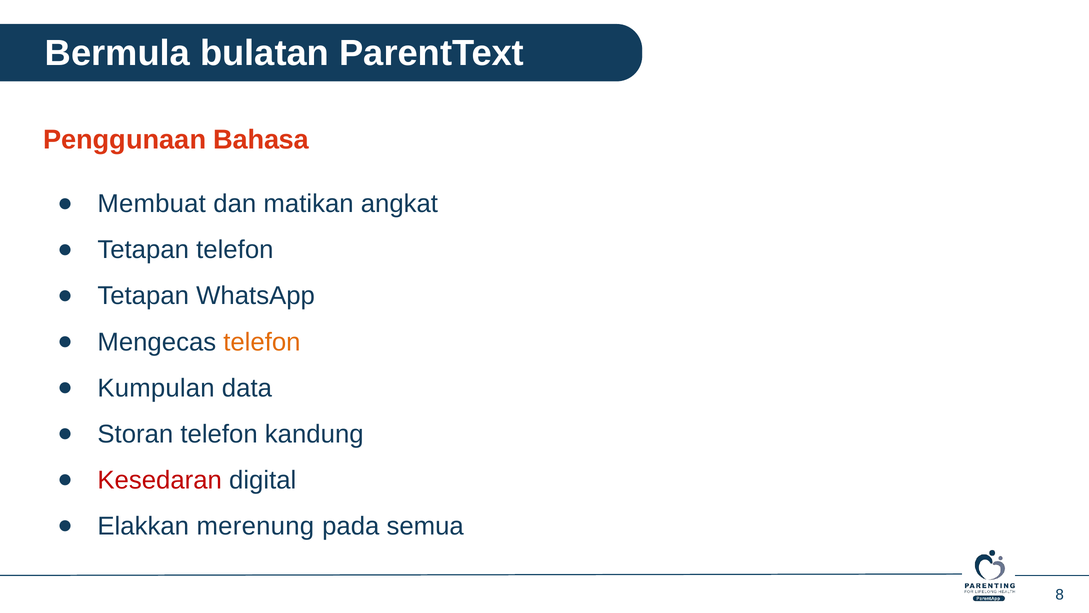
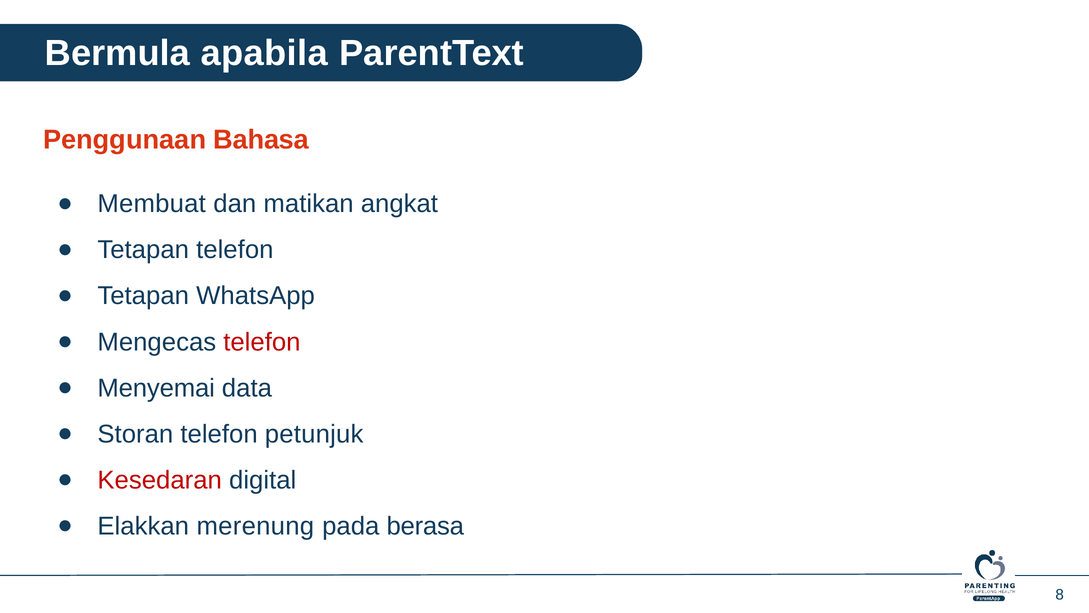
bulatan: bulatan -> apabila (264, 53)
telefon colour: orange -> red (262, 342)
Kumpulan: Kumpulan -> Menyemai (156, 388)
kandung: kandung -> petunjuk (314, 434)
semua: semua -> berasa (425, 526)
